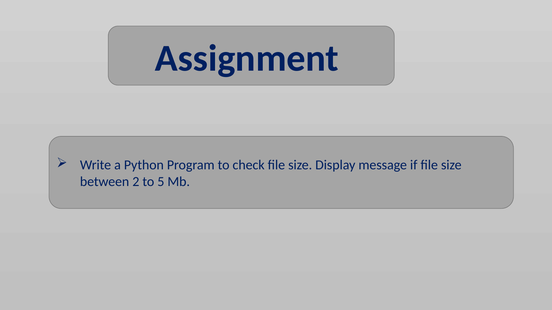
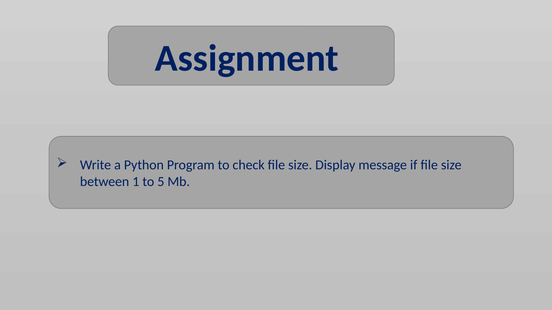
2: 2 -> 1 (136, 182)
